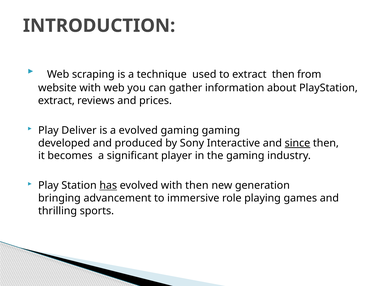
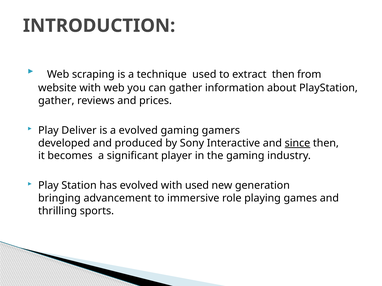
extract: extract -> gather (56, 101)
gaming gaming: gaming -> gamers (221, 131)
has underline: present -> none (108, 186)
with then: then -> used (197, 186)
